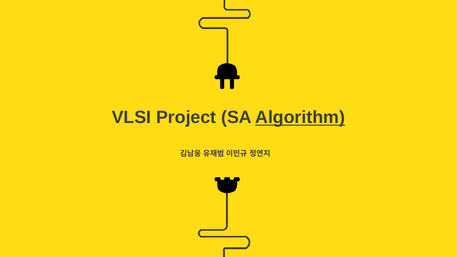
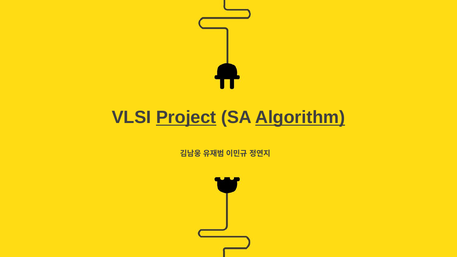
Project underline: none -> present (186, 117)
